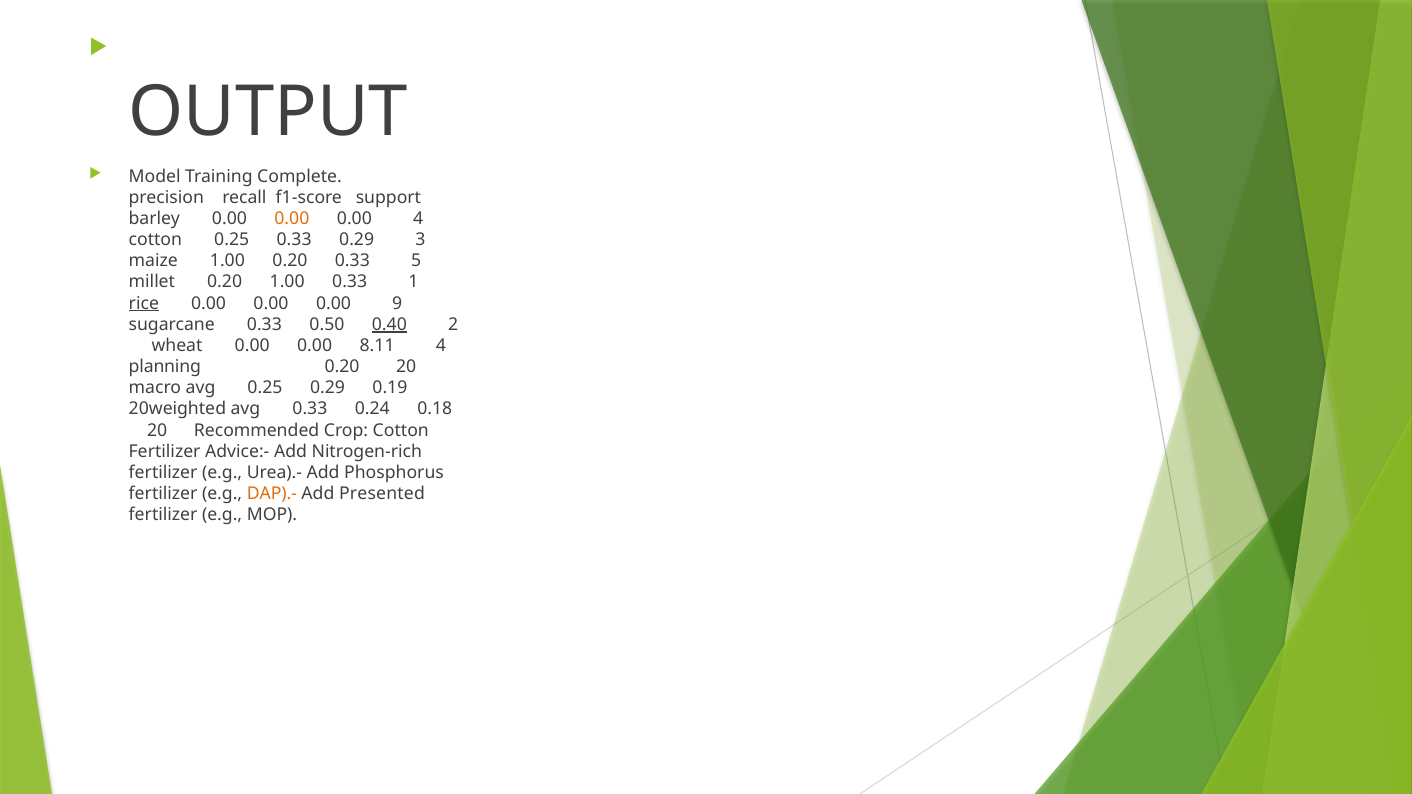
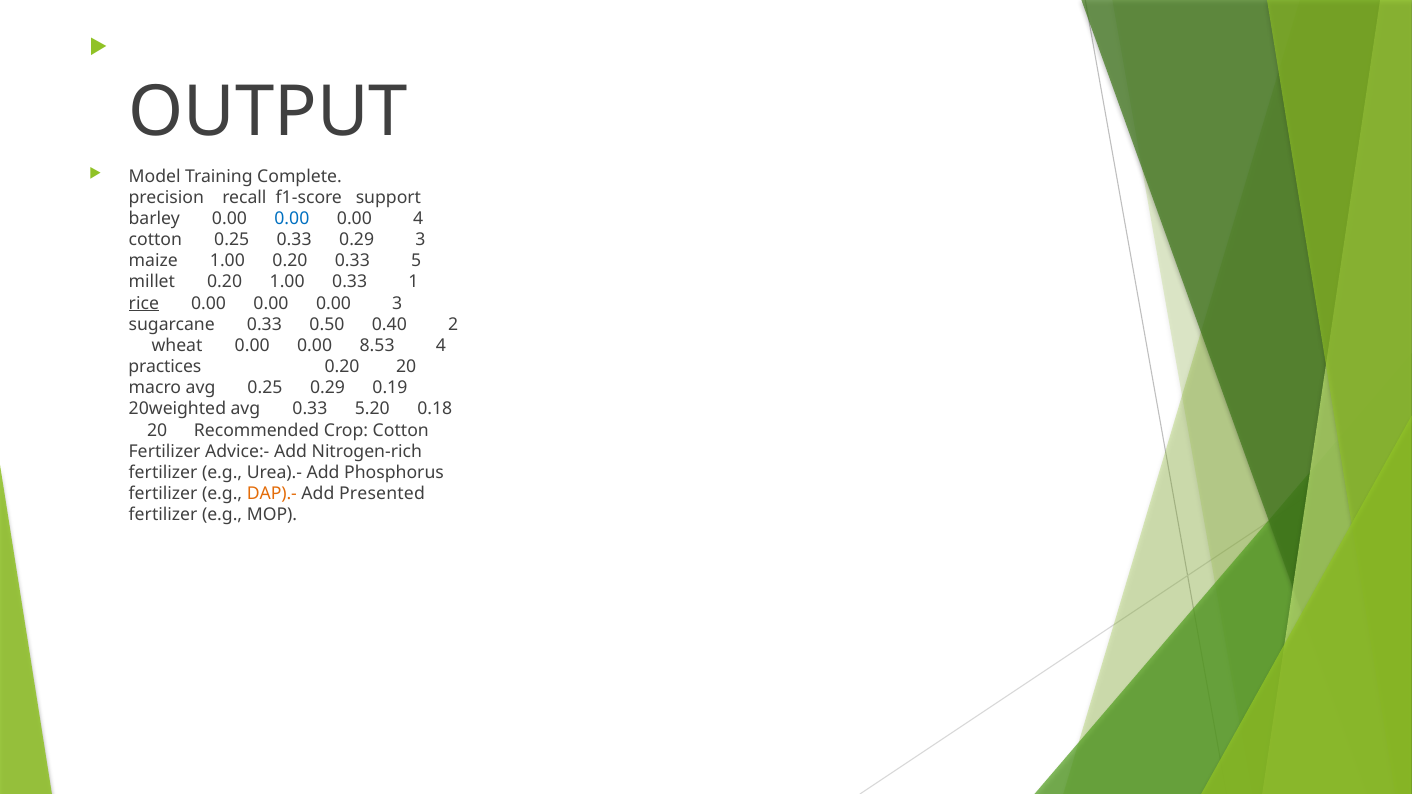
0.00 colour: orange -> blue (292, 219)
0.00 9: 9 -> 3 (397, 303)
0.40 underline: present -> none (389, 325)
8.11: 8.11 -> 8.53 (377, 346)
planning: planning -> practices (165, 367)
0.24: 0.24 -> 5.20 (372, 409)
